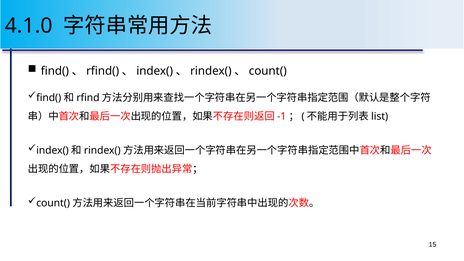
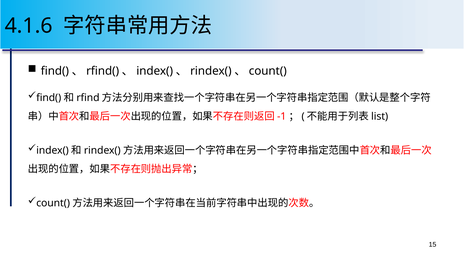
4.1.0: 4.1.0 -> 4.1.6 (29, 26)
